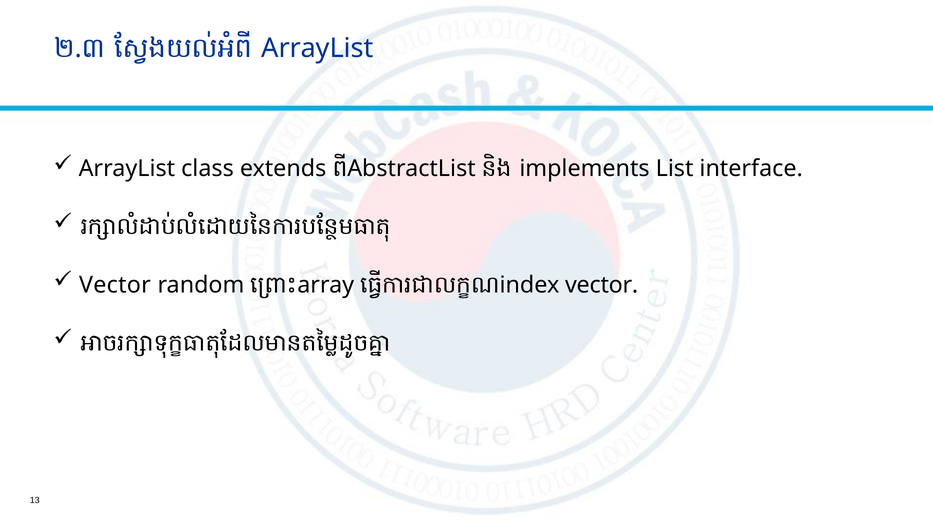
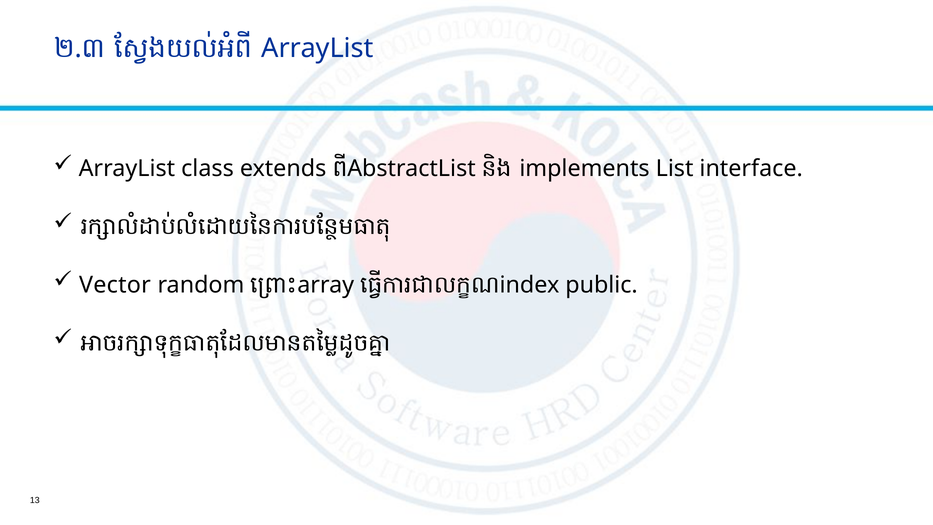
vector: vector -> public (602, 285)
